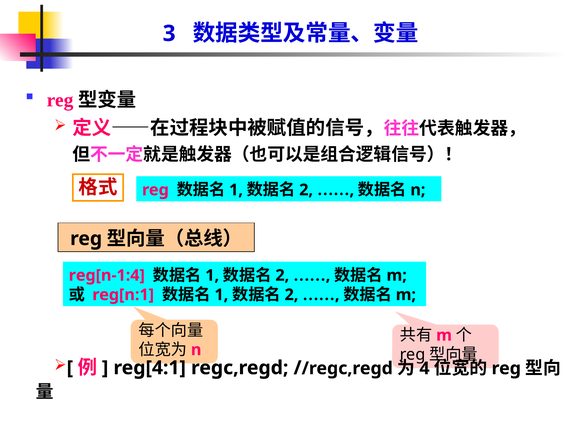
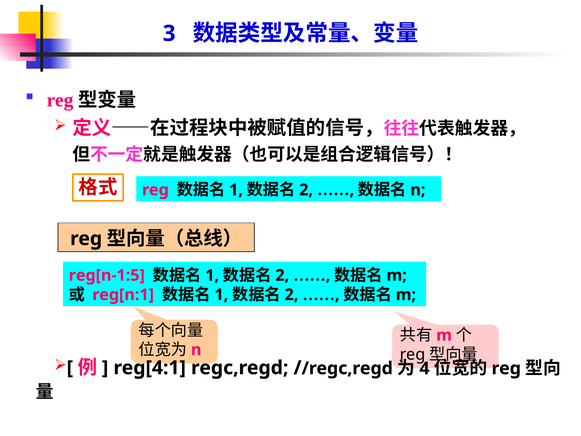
reg[n-1:4: reg[n-1:4 -> reg[n-1:5 (107, 275)
